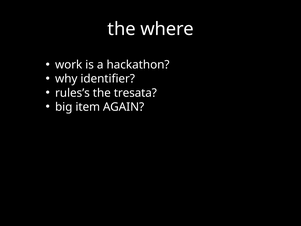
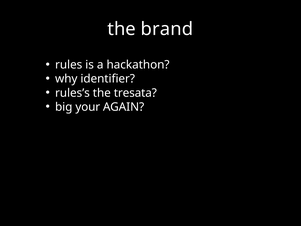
where: where -> brand (167, 29)
work: work -> rules (69, 65)
item: item -> your (88, 107)
